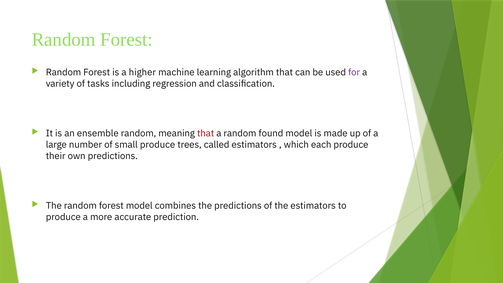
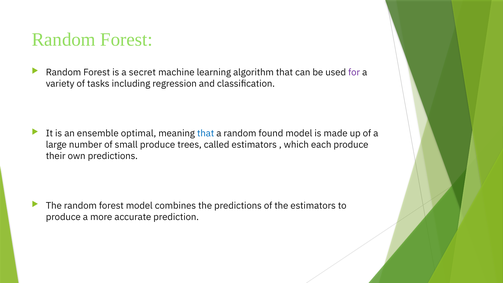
higher: higher -> secret (142, 72)
ensemble random: random -> optimal (139, 133)
that colour: red -> blue (206, 133)
